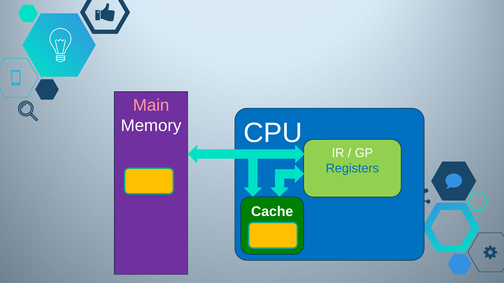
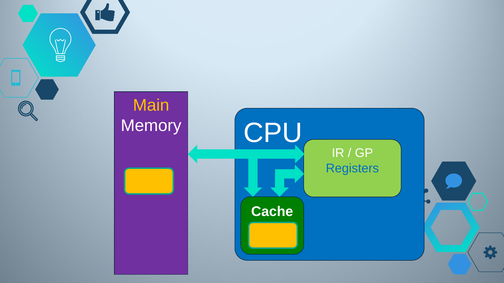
Main colour: pink -> yellow (151, 106)
